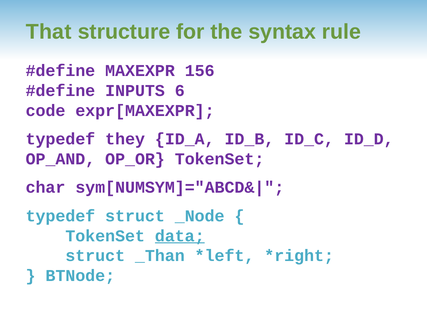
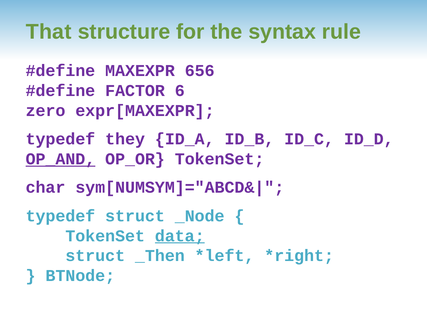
156: 156 -> 656 (200, 71)
INPUTS: INPUTS -> FACTOR (135, 91)
code: code -> zero (46, 111)
OP_AND underline: none -> present (60, 159)
_Than: _Than -> _Then (160, 256)
